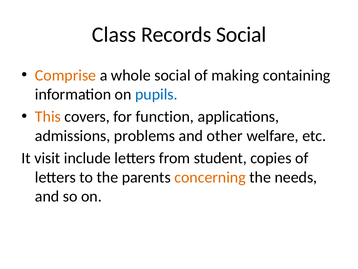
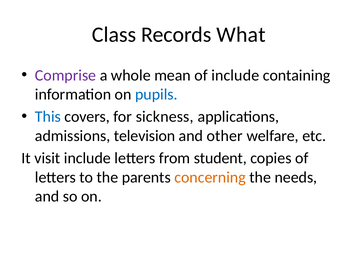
Records Social: Social -> What (241, 35)
Comprise colour: orange -> purple (66, 75)
whole social: social -> mean (173, 75)
of making: making -> include (235, 75)
This colour: orange -> blue (48, 116)
function: function -> sickness (165, 116)
problems: problems -> television (145, 136)
